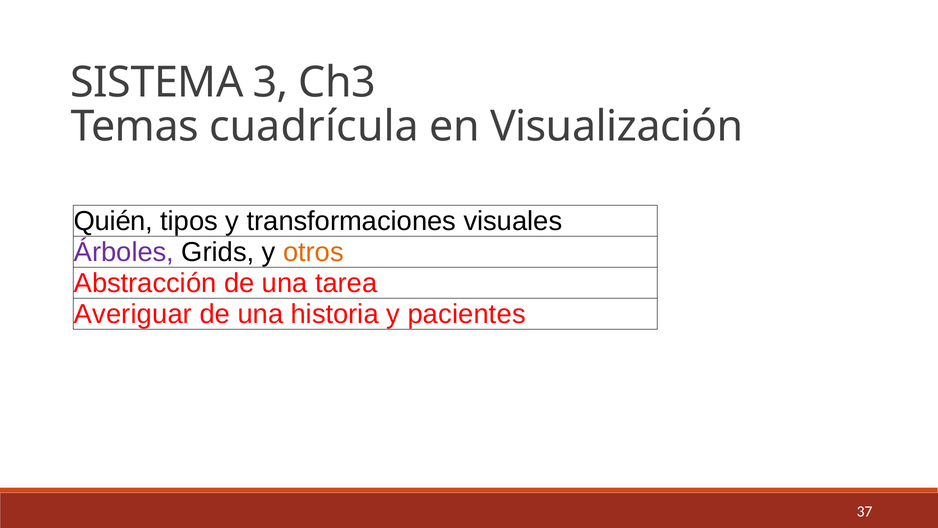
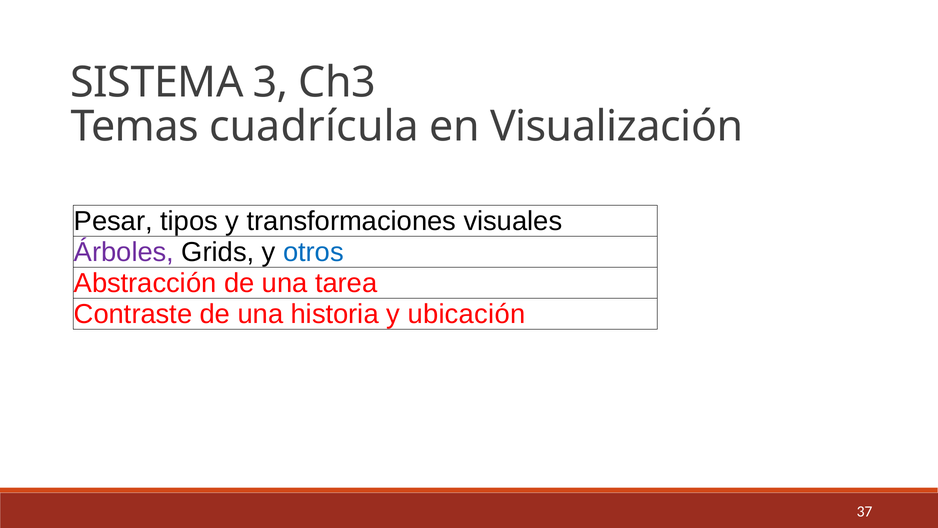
Quién: Quién -> Pesar (113, 221)
otros colour: orange -> blue (313, 252)
Averiguar: Averiguar -> Contraste (133, 314)
pacientes: pacientes -> ubicación (467, 314)
